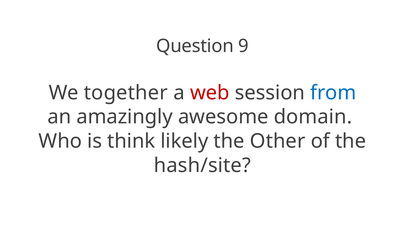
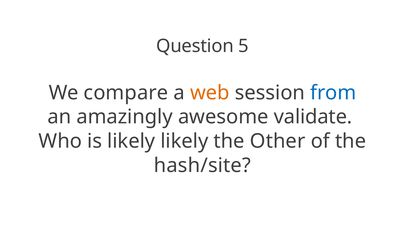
9: 9 -> 5 (244, 46)
together: together -> compare (126, 93)
web colour: red -> orange (210, 93)
domain: domain -> validate (313, 117)
is think: think -> likely (131, 141)
